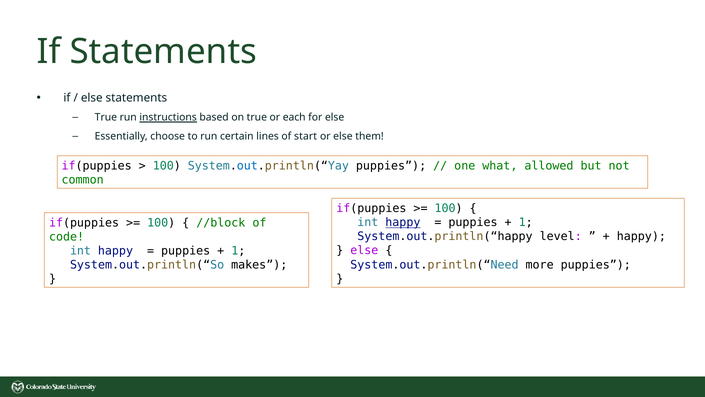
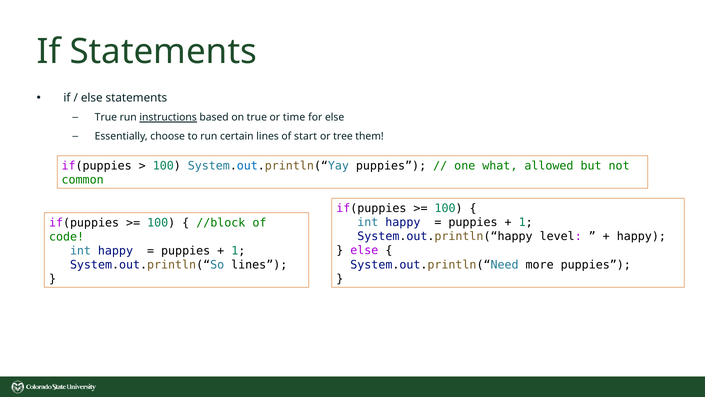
each: each -> time (294, 117)
or else: else -> tree (343, 136)
happy underline: present -> none (403, 222)
System.out.println(“So makes: makes -> lines (259, 264)
